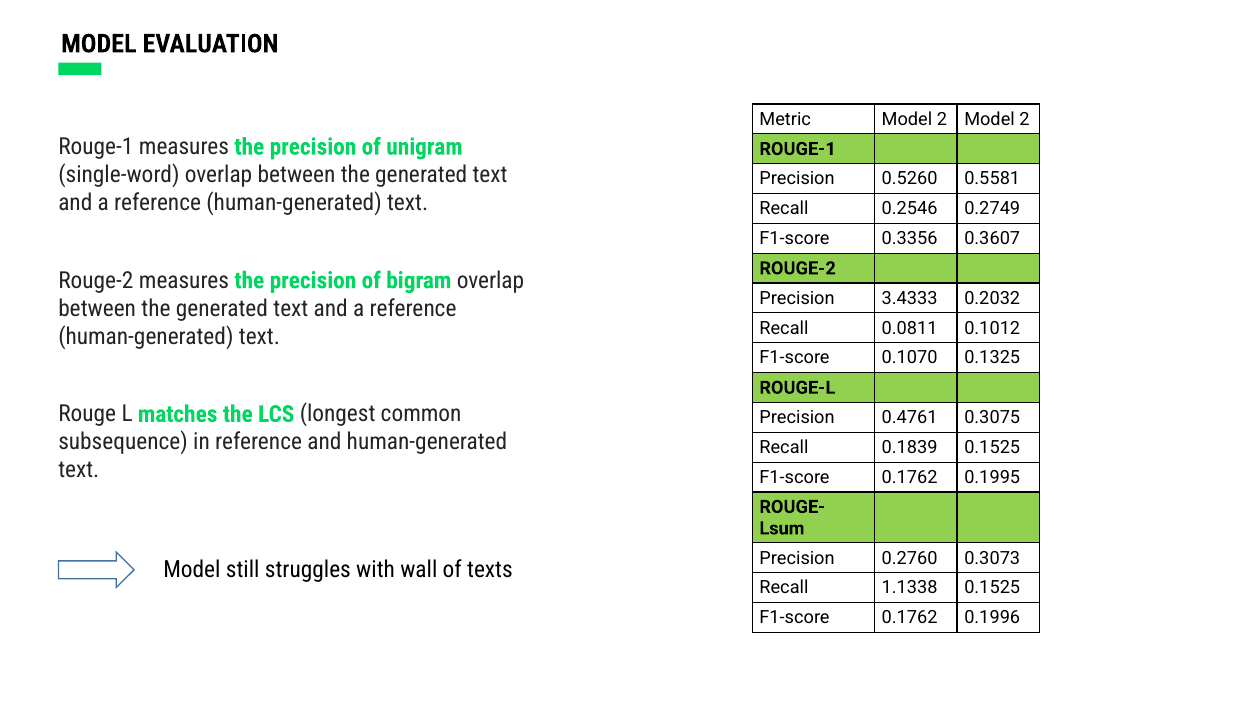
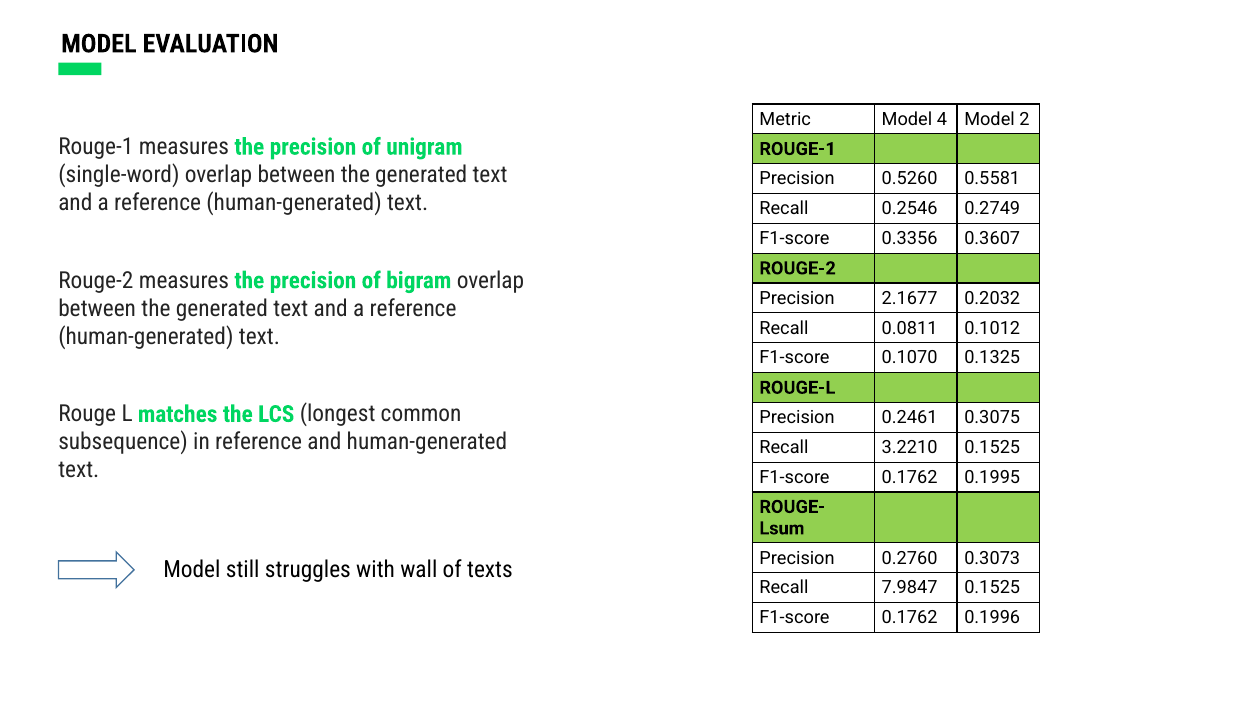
Metric Model 2: 2 -> 4 (942, 119)
3.4333: 3.4333 -> 2.1677 (910, 298)
0.4761: 0.4761 -> 0.2461 (910, 418)
0.1839: 0.1839 -> 3.2210 (910, 448)
1.1338: 1.1338 -> 7.9847 (910, 588)
